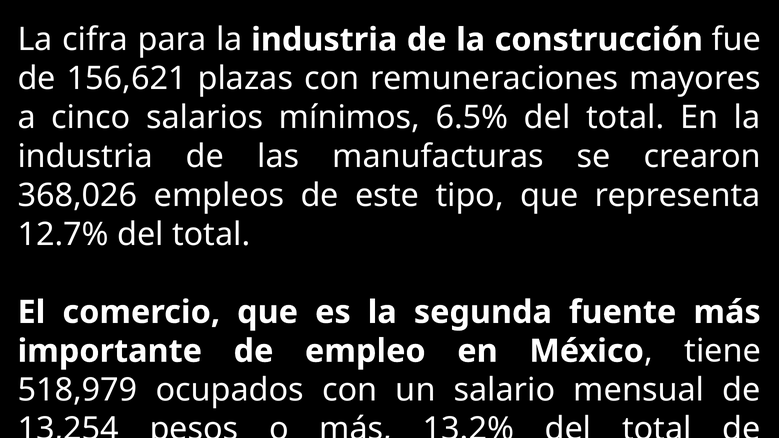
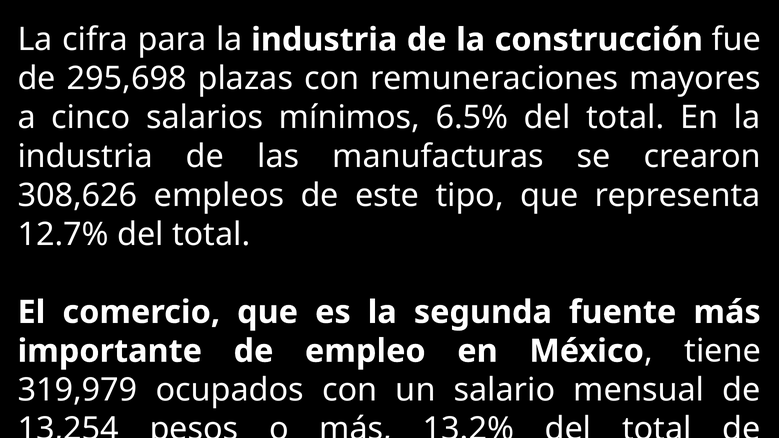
156,621: 156,621 -> 295,698 (127, 79)
368,026: 368,026 -> 308,626 (77, 196)
518,979: 518,979 -> 319,979 (77, 390)
